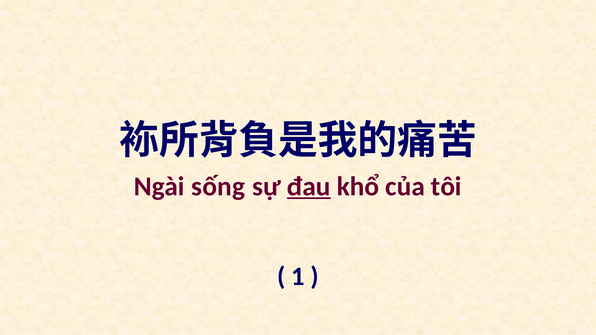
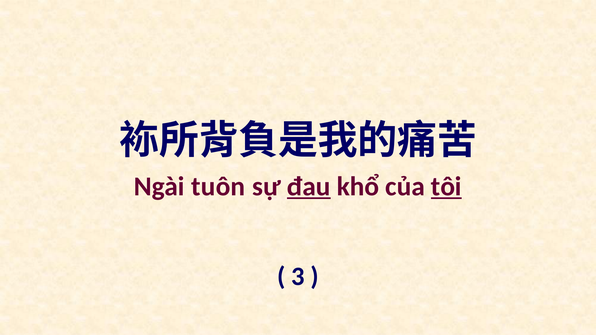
sống: sống -> tuôn (218, 187)
tôi underline: none -> present (446, 187)
1: 1 -> 3 (298, 277)
